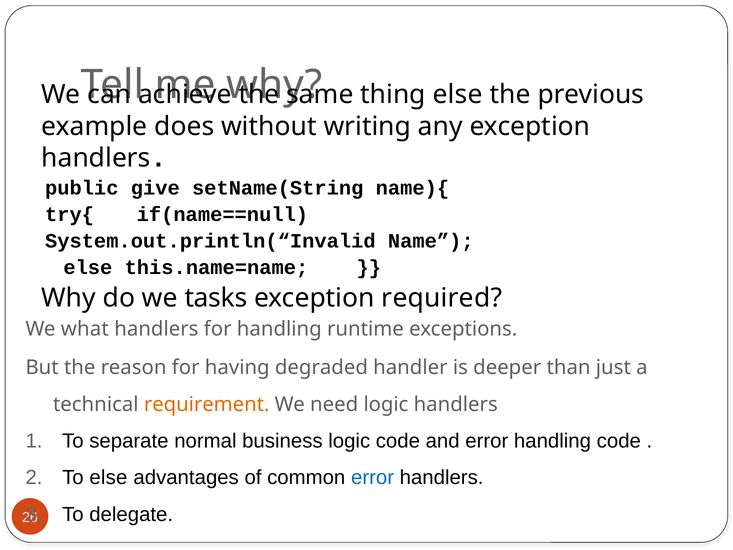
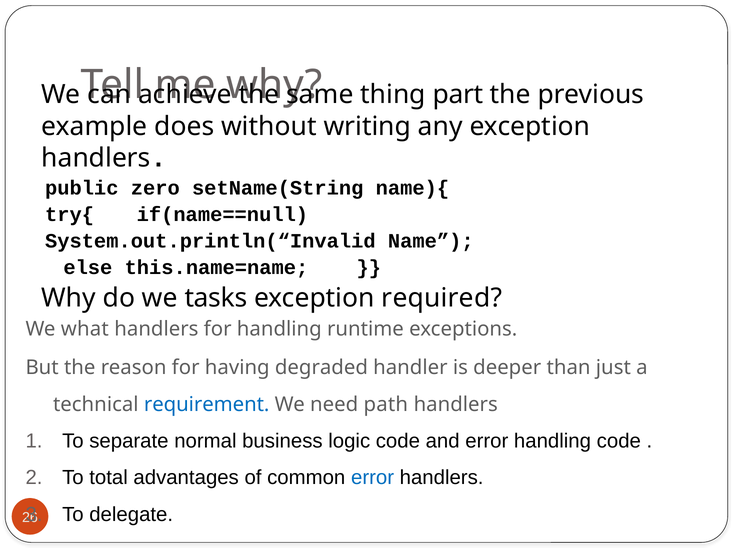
thing else: else -> part (458, 95)
give: give -> zero (155, 188)
requirement colour: orange -> blue (207, 404)
need logic: logic -> path (386, 404)
To else: else -> total (109, 477)
